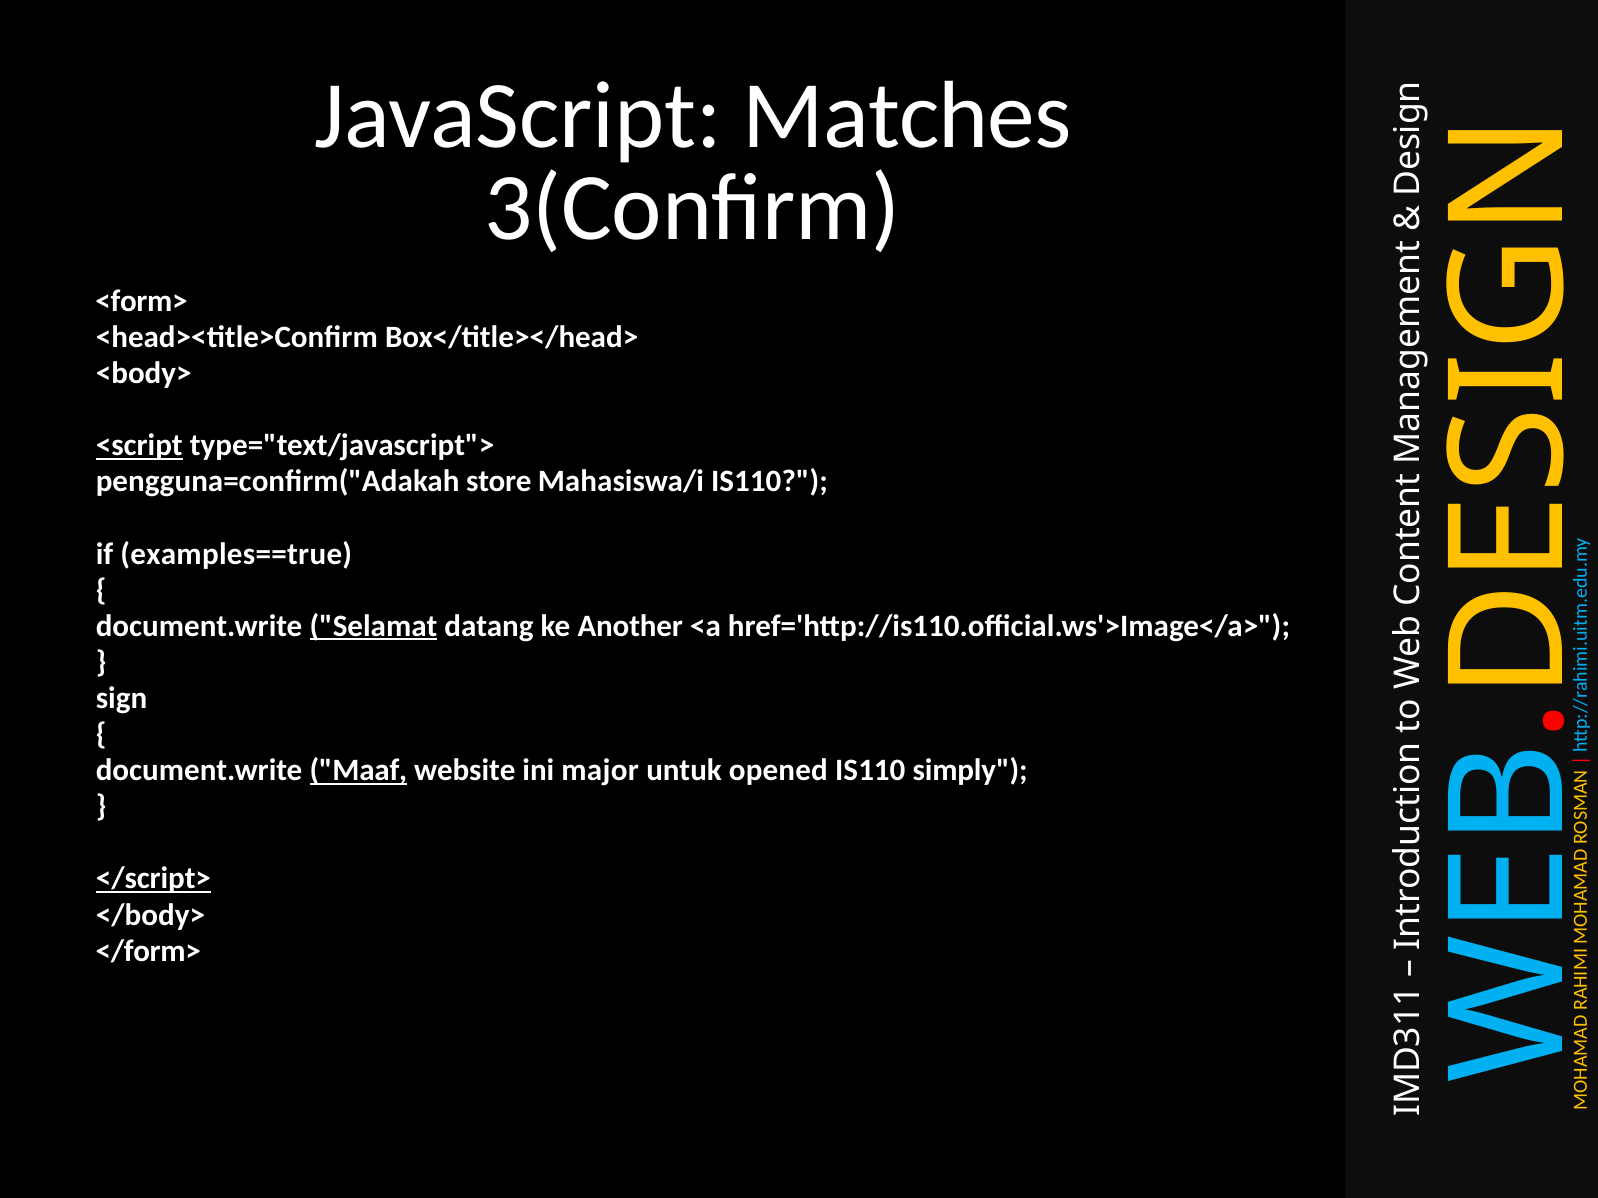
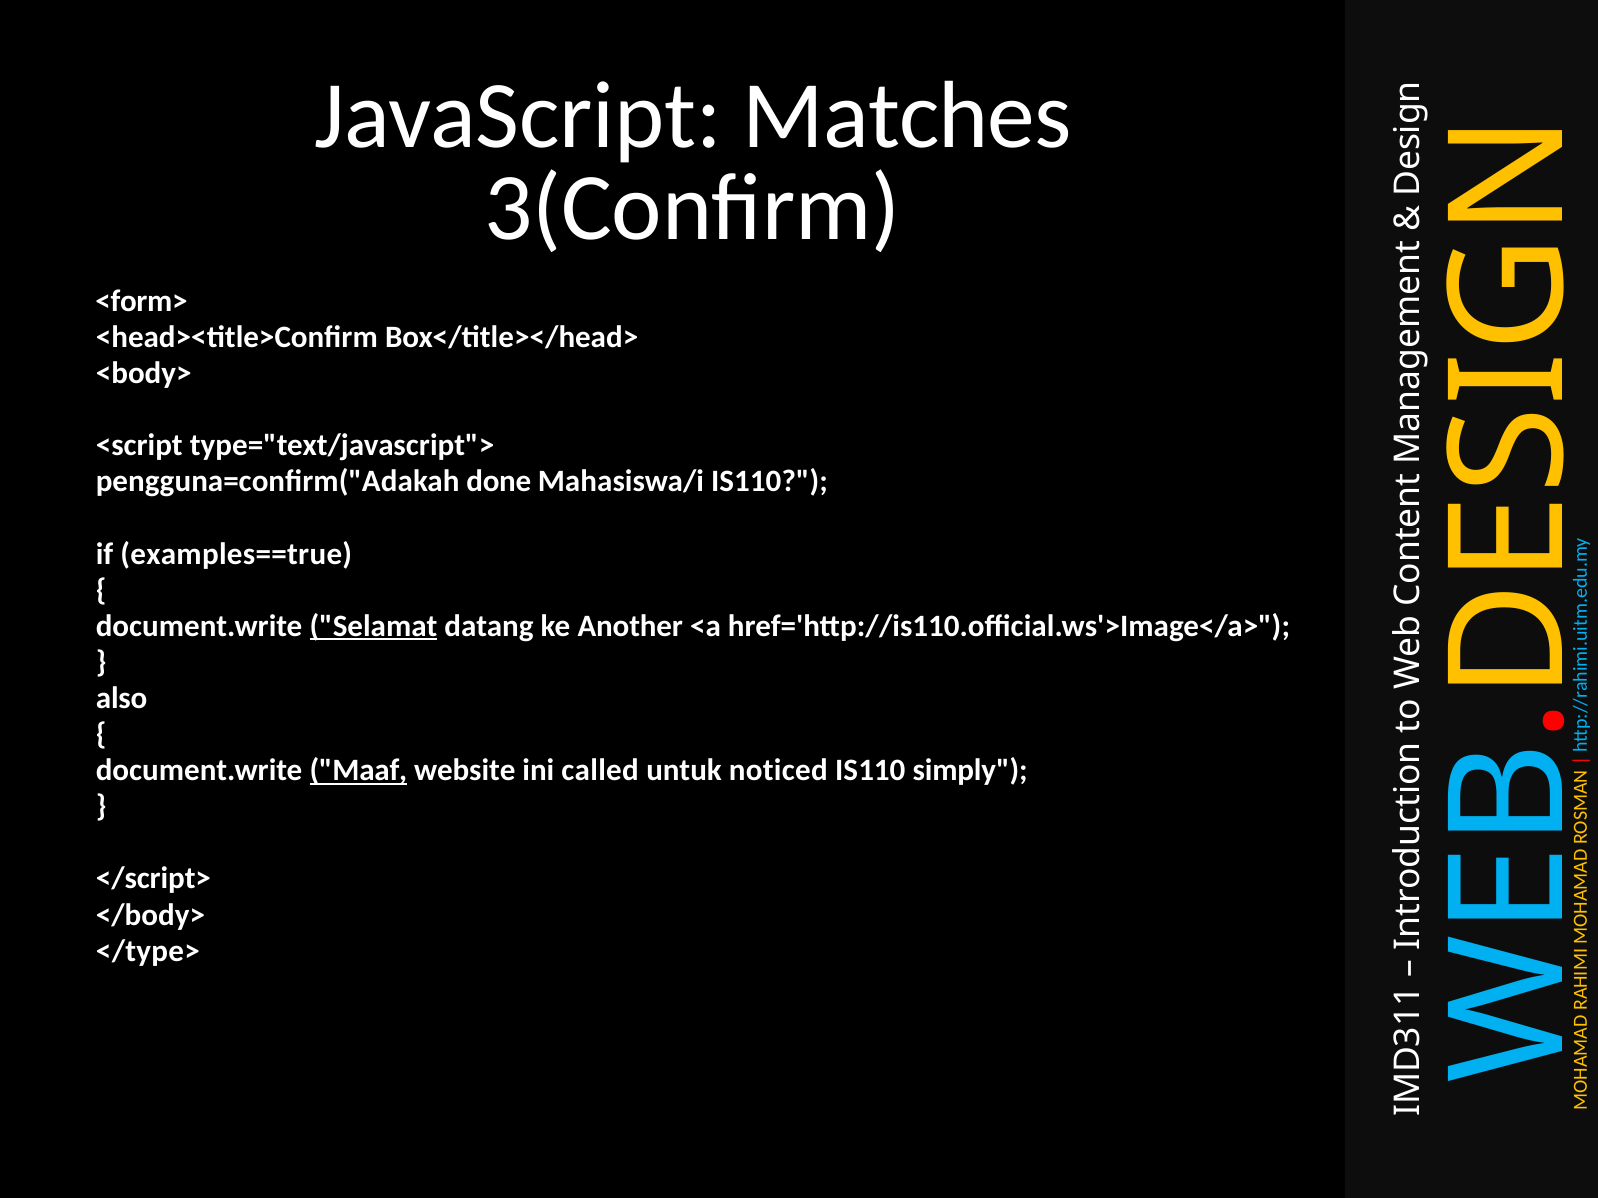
<script underline: present -> none (139, 446)
store: store -> done (499, 482)
sign: sign -> also (122, 699)
major: major -> called (600, 771)
opened: opened -> noticed (778, 771)
</script> underline: present -> none (153, 879)
</form>: </form> -> </type> (148, 951)
